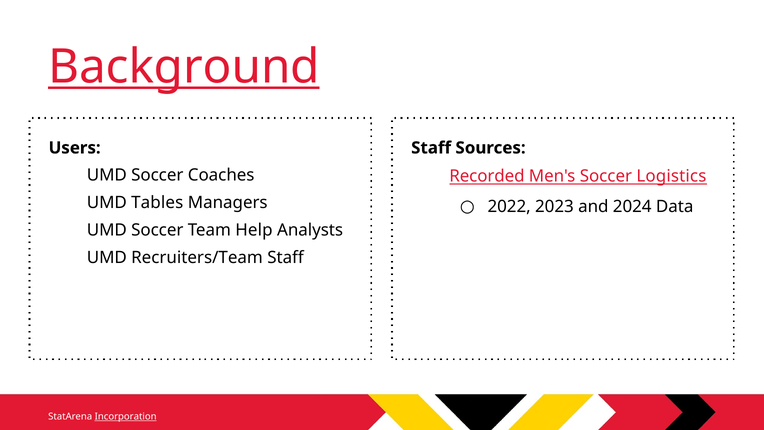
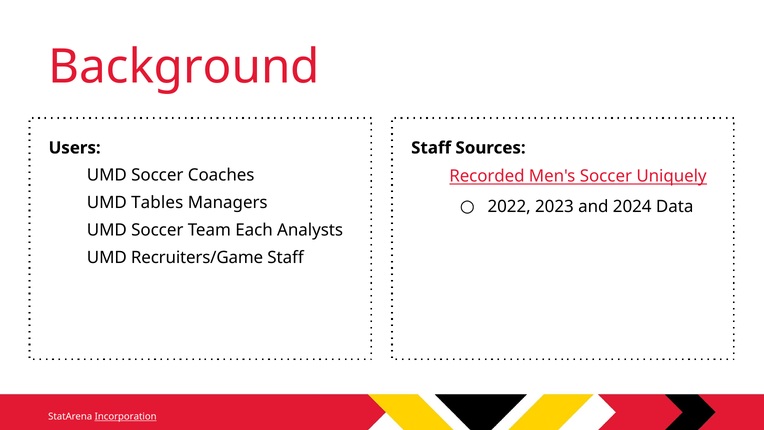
Background underline: present -> none (184, 67)
Logistics: Logistics -> Uniquely (672, 176)
Help: Help -> Each (254, 230)
Recruiters/Team: Recruiters/Team -> Recruiters/Game (197, 258)
